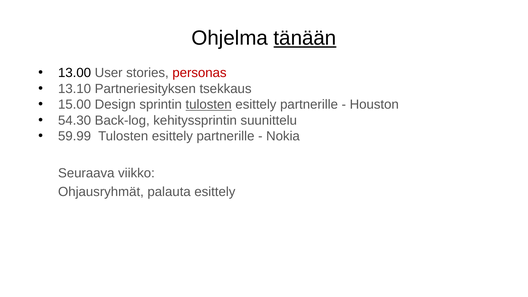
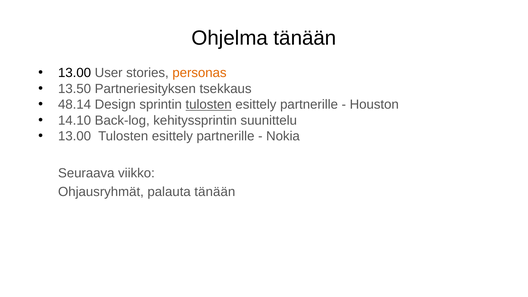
tänään underline: present -> none (305, 38)
personas colour: red -> orange (199, 73)
13.10: 13.10 -> 13.50 (75, 89)
15.00: 15.00 -> 48.14 (75, 105)
54.30: 54.30 -> 14.10 (75, 120)
59.99: 59.99 -> 13.00 (75, 136)
palauta esittely: esittely -> tänään (215, 192)
